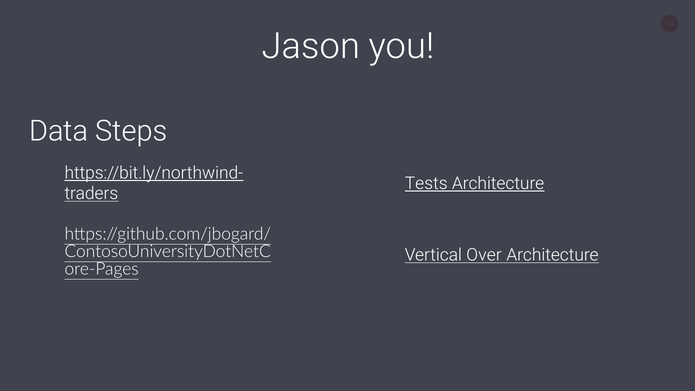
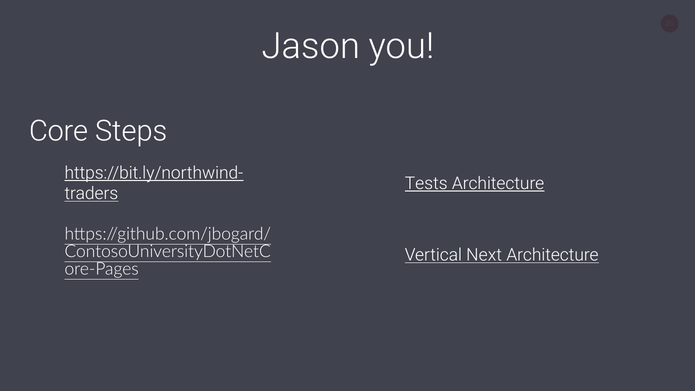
Data: Data -> Core (59, 131)
Over: Over -> Next (484, 255)
